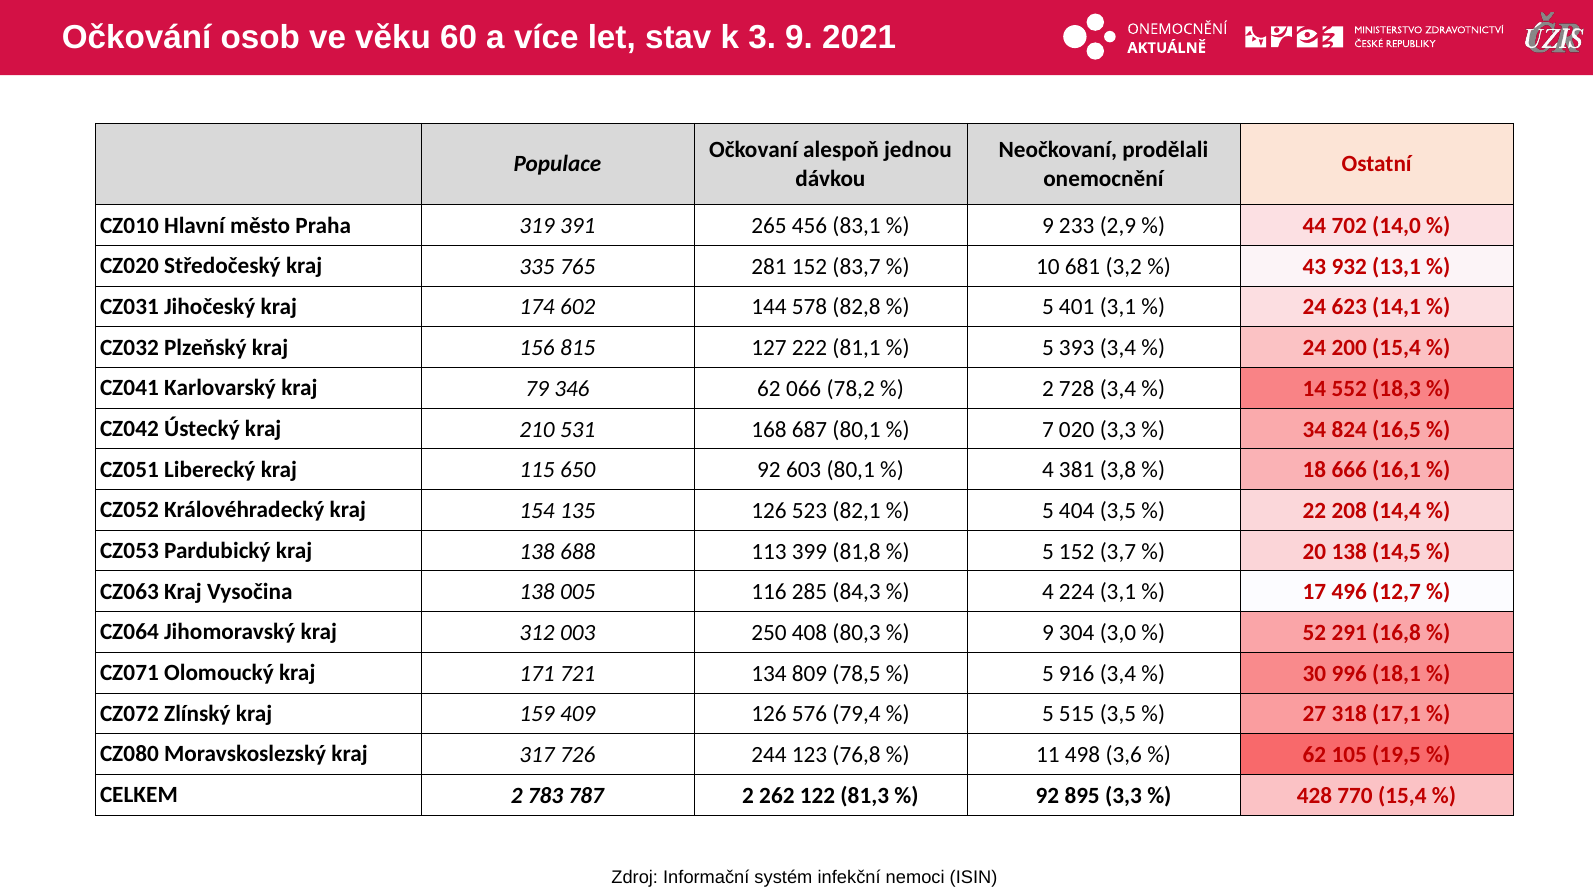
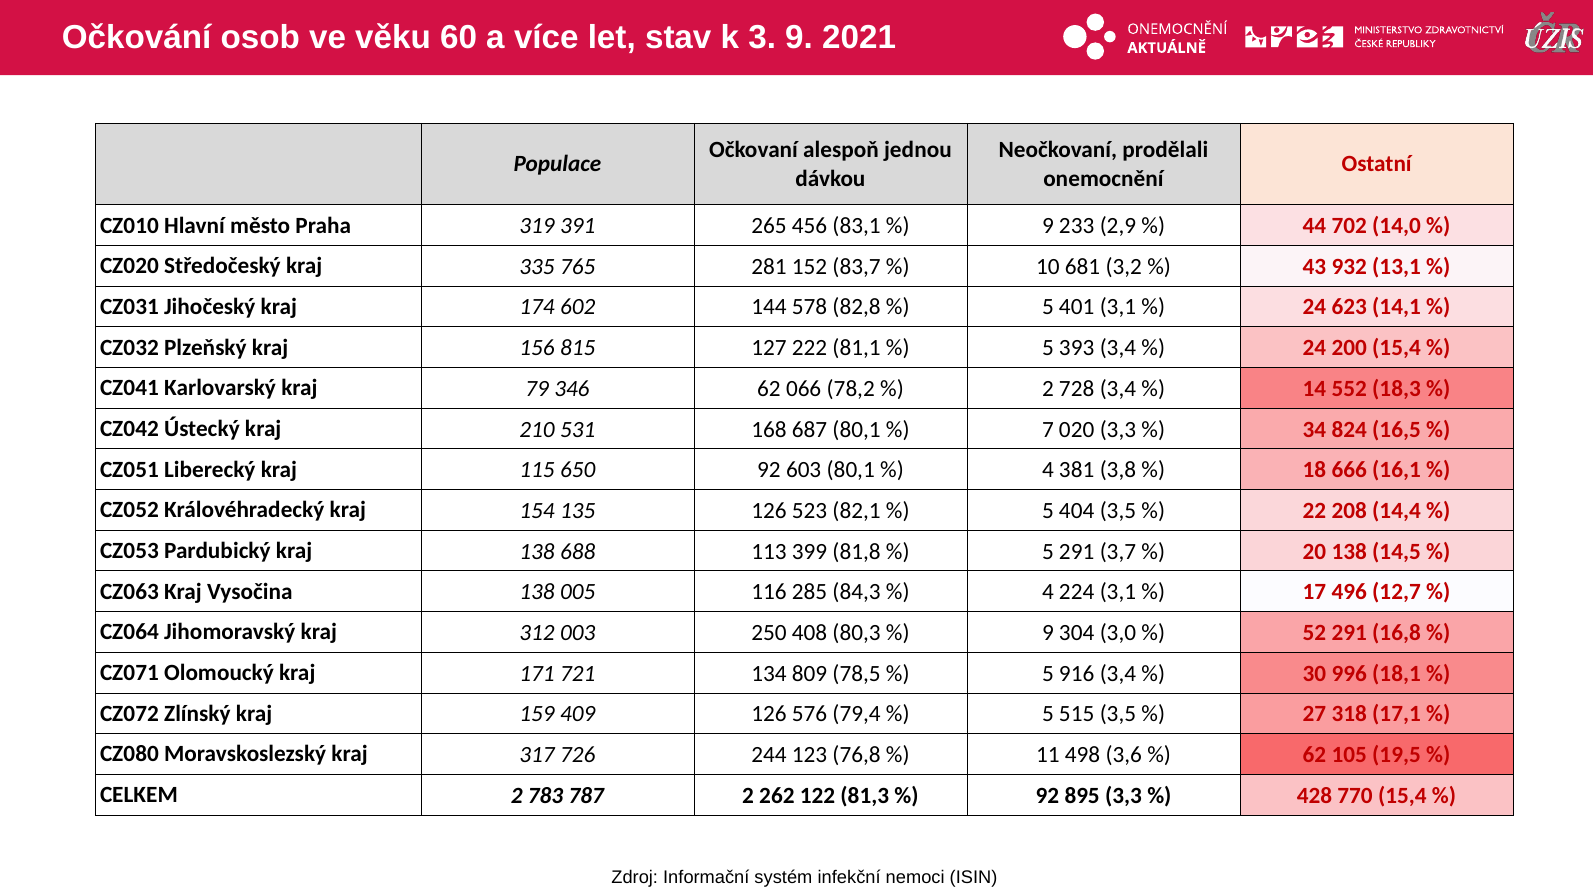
5 152: 152 -> 291 (1077, 551)
